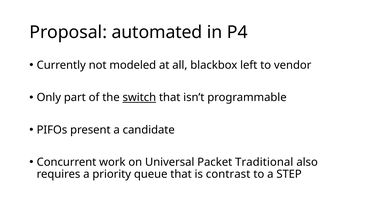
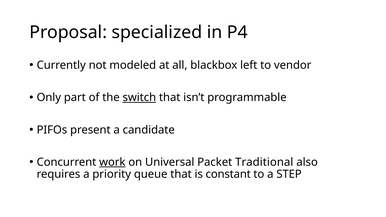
automated: automated -> specialized (157, 32)
work underline: none -> present (112, 162)
contrast: contrast -> constant (228, 174)
